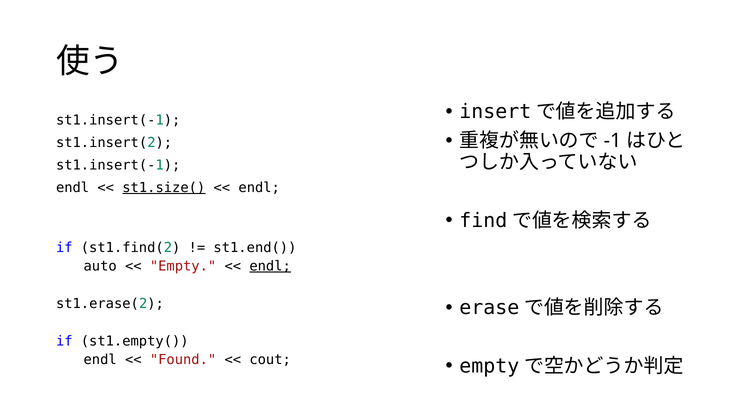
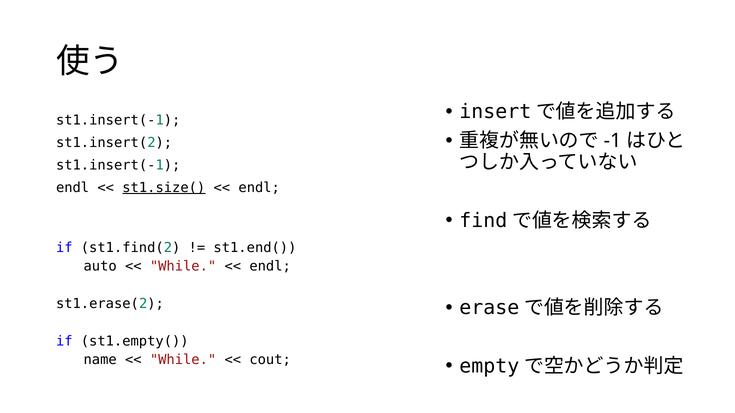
Empty: Empty -> While (183, 266)
endl underline: present -> none (270, 266)
endl: endl -> name (100, 360)
Found: Found -> While (183, 360)
